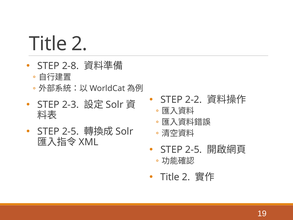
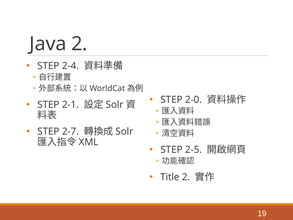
Title: Title -> Java (48, 44)
2-8: 2-8 -> 2-4 (70, 66)
2-2: 2-2 -> 2-0 (194, 99)
2-3: 2-3 -> 2-1 (70, 105)
2-5: 2-5 -> 2-7 (70, 131)
